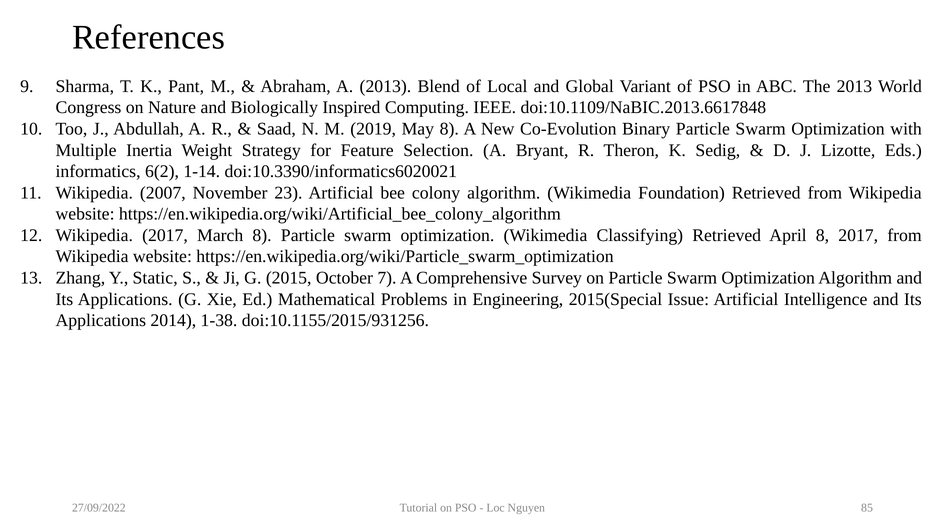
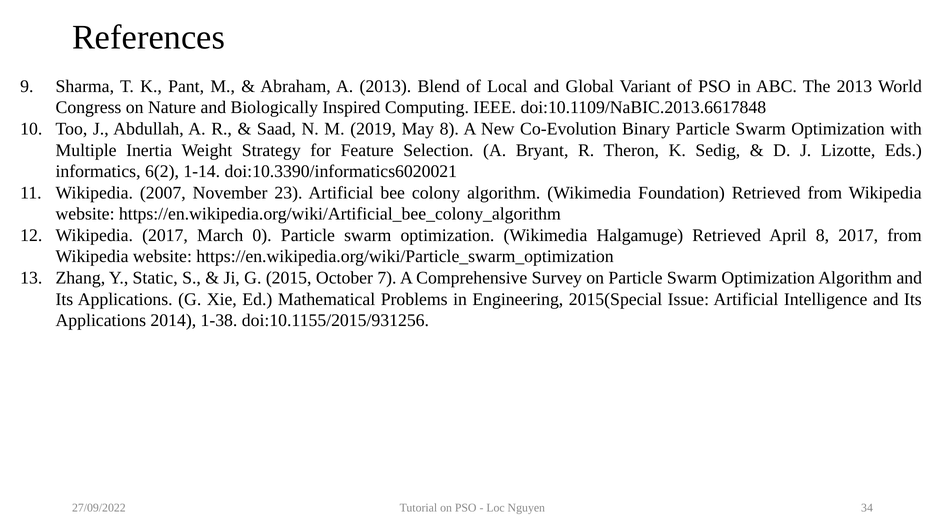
March 8: 8 -> 0 (262, 235)
Classifying: Classifying -> Halgamuge (640, 235)
85: 85 -> 34 (867, 508)
